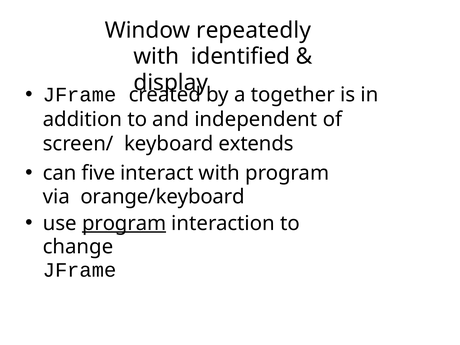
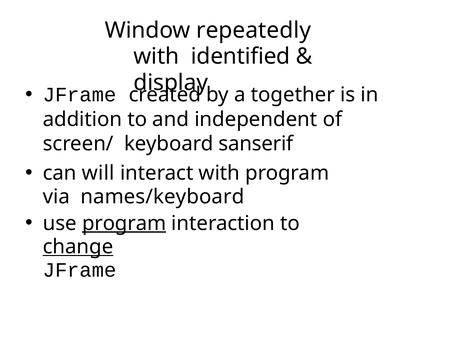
extends: extends -> sanserif (256, 144)
five: five -> will (98, 173)
orange/keyboard: orange/keyboard -> names/keyboard (162, 197)
change underline: none -> present (78, 247)
